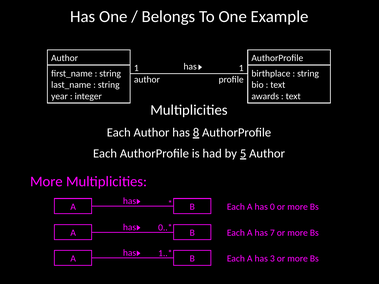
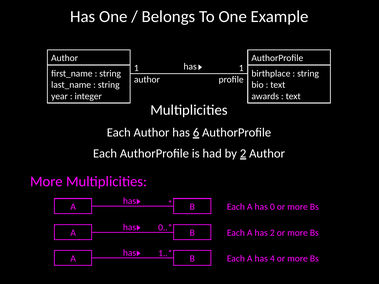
8: 8 -> 6 (196, 133)
by 5: 5 -> 2 (243, 154)
has 7: 7 -> 2 (272, 233)
3: 3 -> 4 (272, 259)
